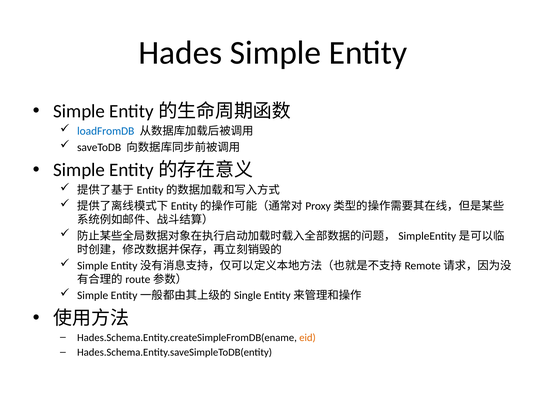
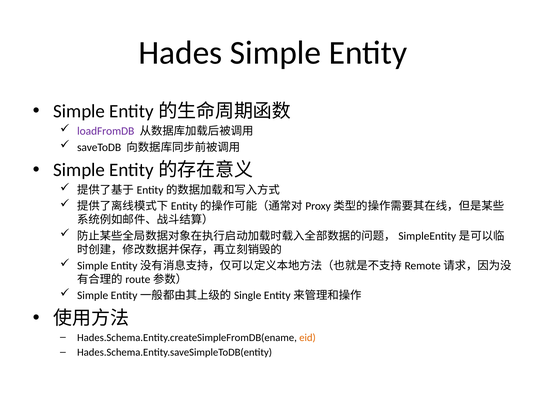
loadFromDB colour: blue -> purple (106, 131)
